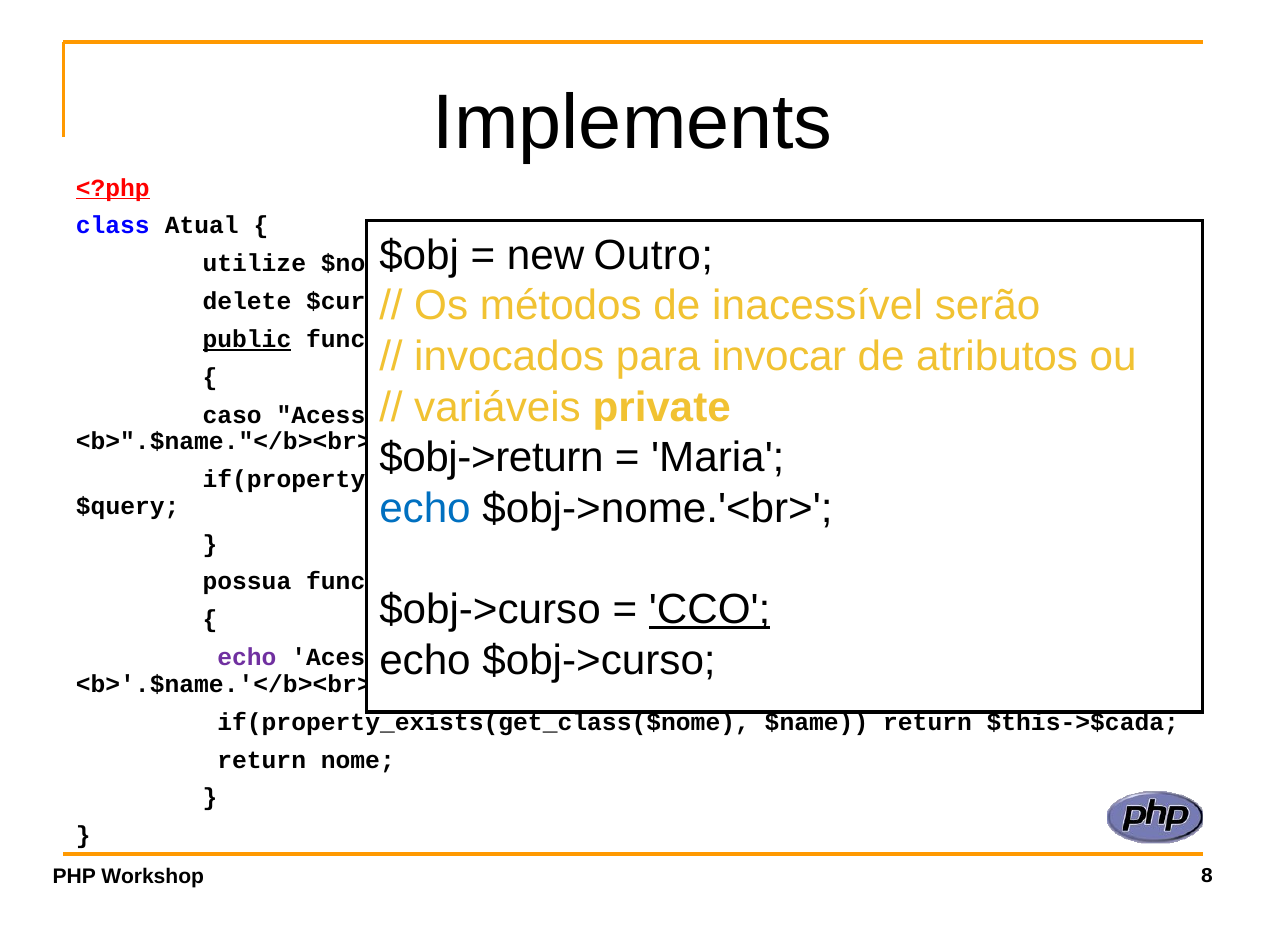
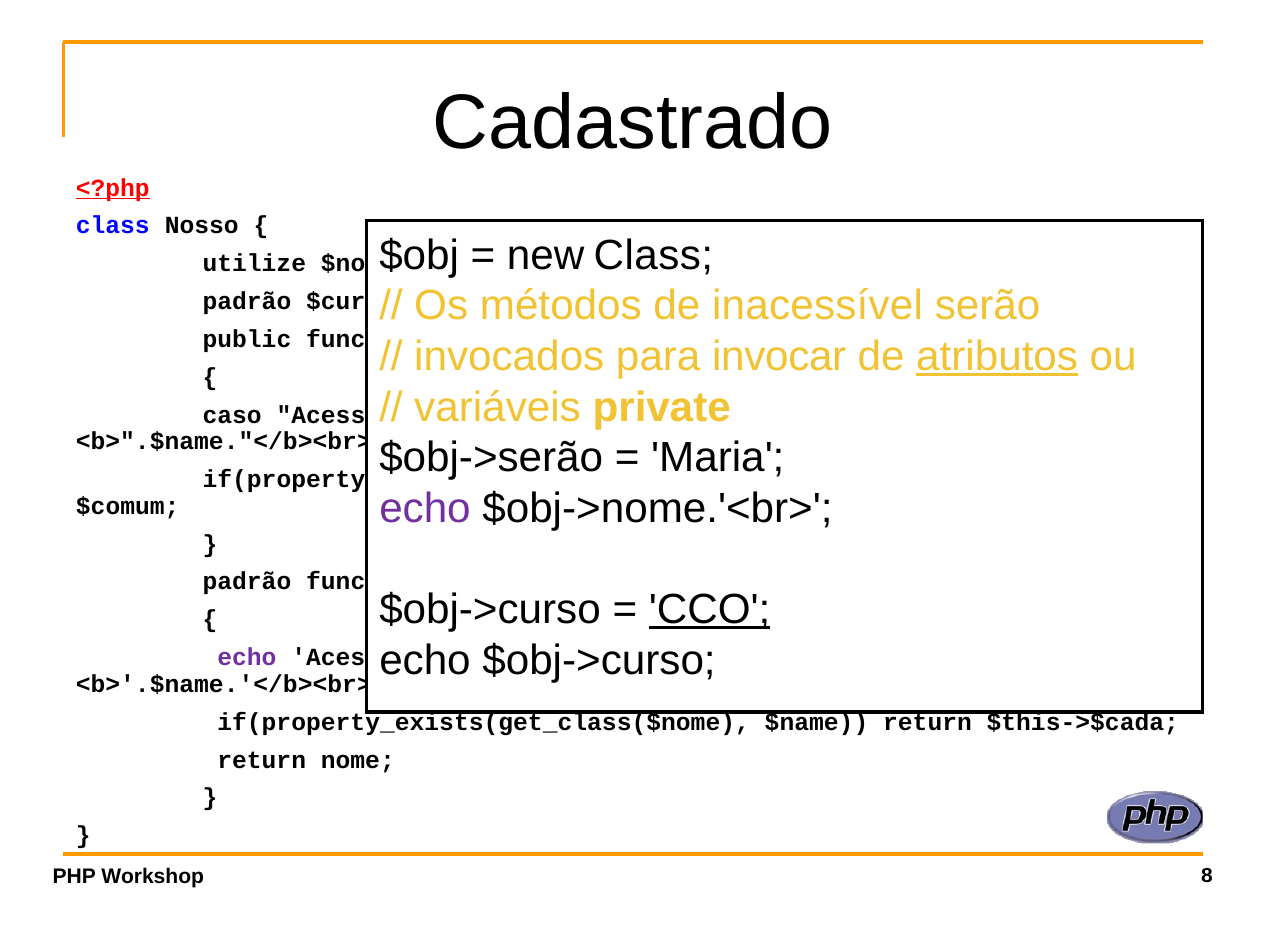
Implements: Implements -> Cadastrado (633, 123)
Atual: Atual -> Nosso (202, 226)
Outro: Outro -> Class (653, 255)
delete: delete -> padrão (247, 302)
public underline: present -> none (247, 340)
atributos underline: none -> present (997, 357)
$obj->return: $obj->return -> $obj->serão (491, 458)
echo colour: blue -> purple (425, 509)
$query: $query -> $comum (128, 506)
possua: possua -> padrão (247, 582)
